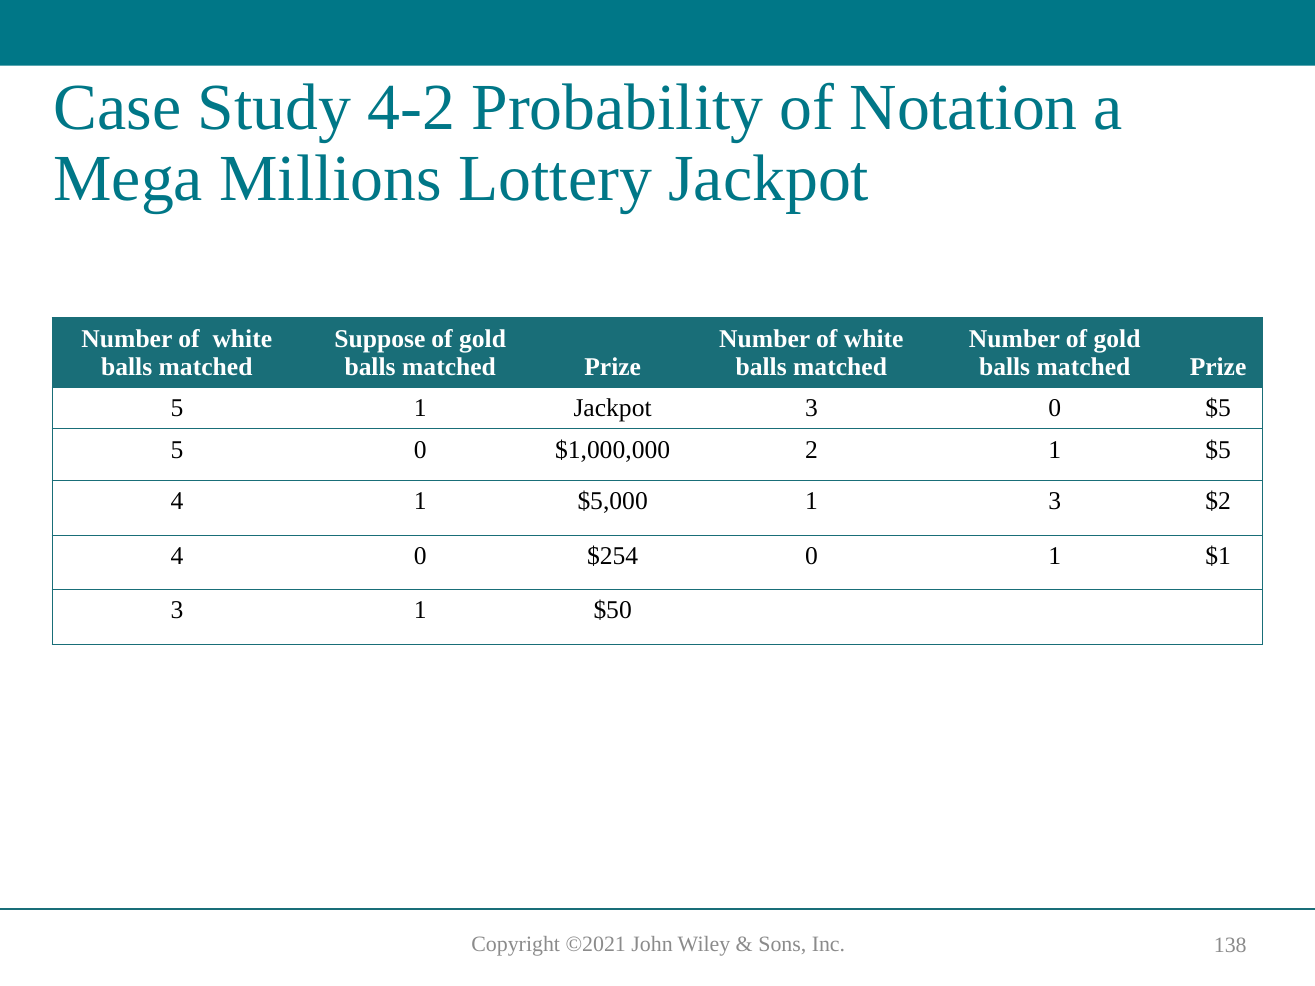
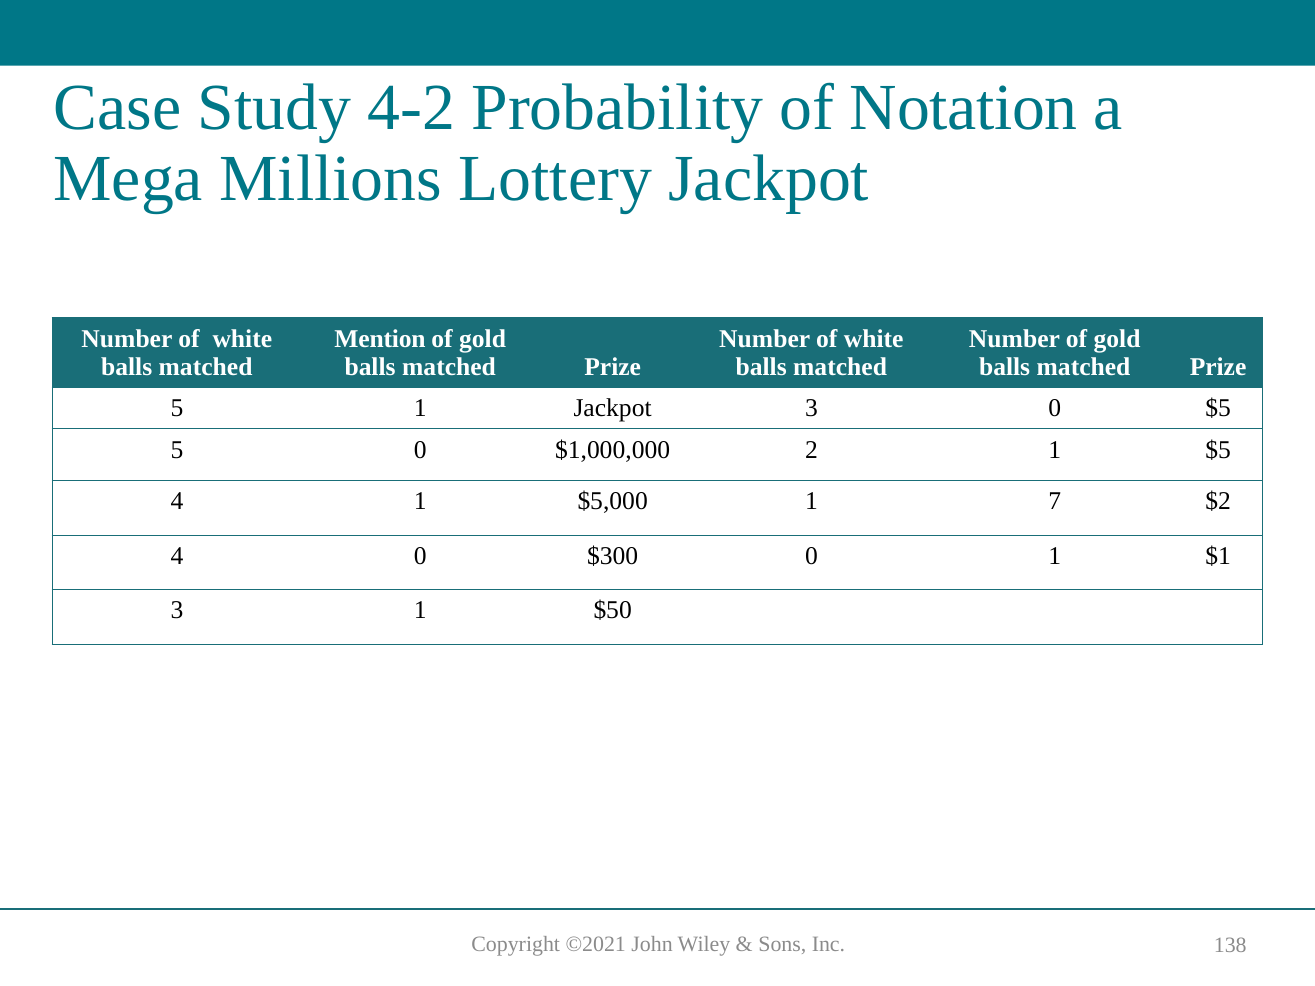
Suppose: Suppose -> Mention (380, 339)
1 3: 3 -> 7 (1055, 502)
$254: $254 -> $300 (613, 556)
